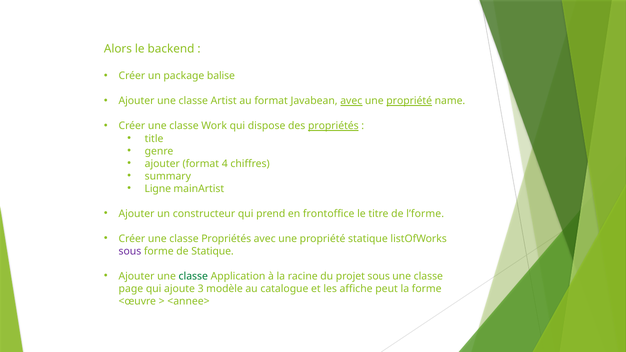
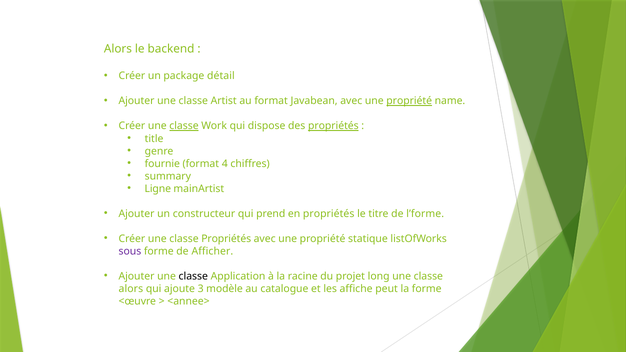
balise: balise -> détail (221, 76)
avec underline: present -> none (351, 101)
classe underline: none -> present (184, 126)
ajouter: ajouter -> fournie (162, 164)
en frontoffice: frontoffice -> propriétés (329, 214)
de Statique: Statique -> Afficher (212, 251)
classe colour: green -> black (193, 276)
projet sous: sous -> long (379, 276)
page: page -> alors (131, 289)
